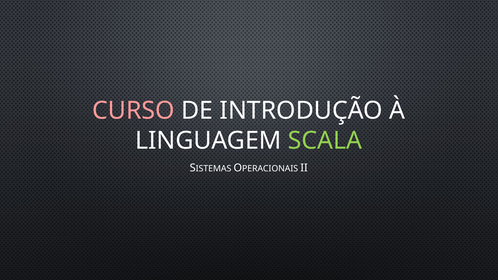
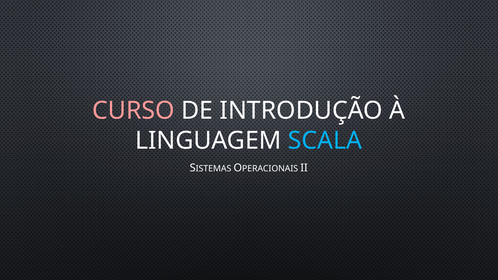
SCALA colour: light green -> light blue (325, 141)
